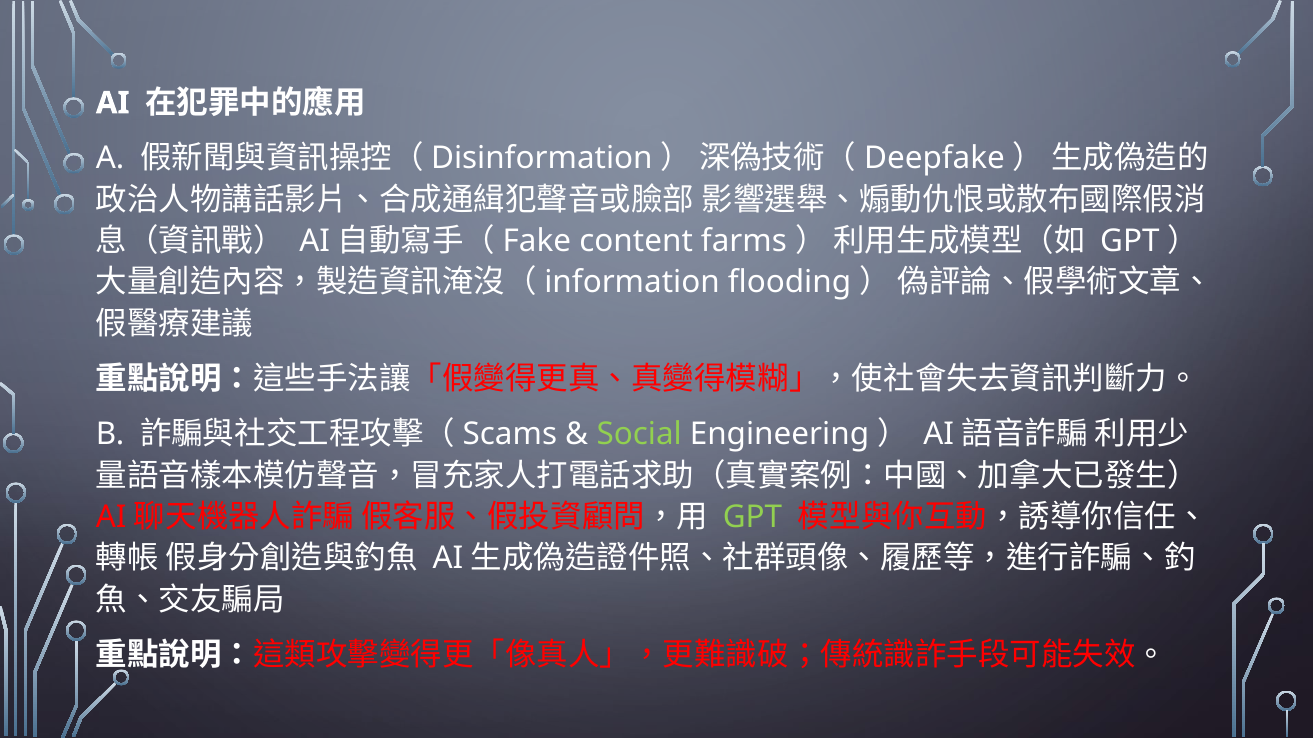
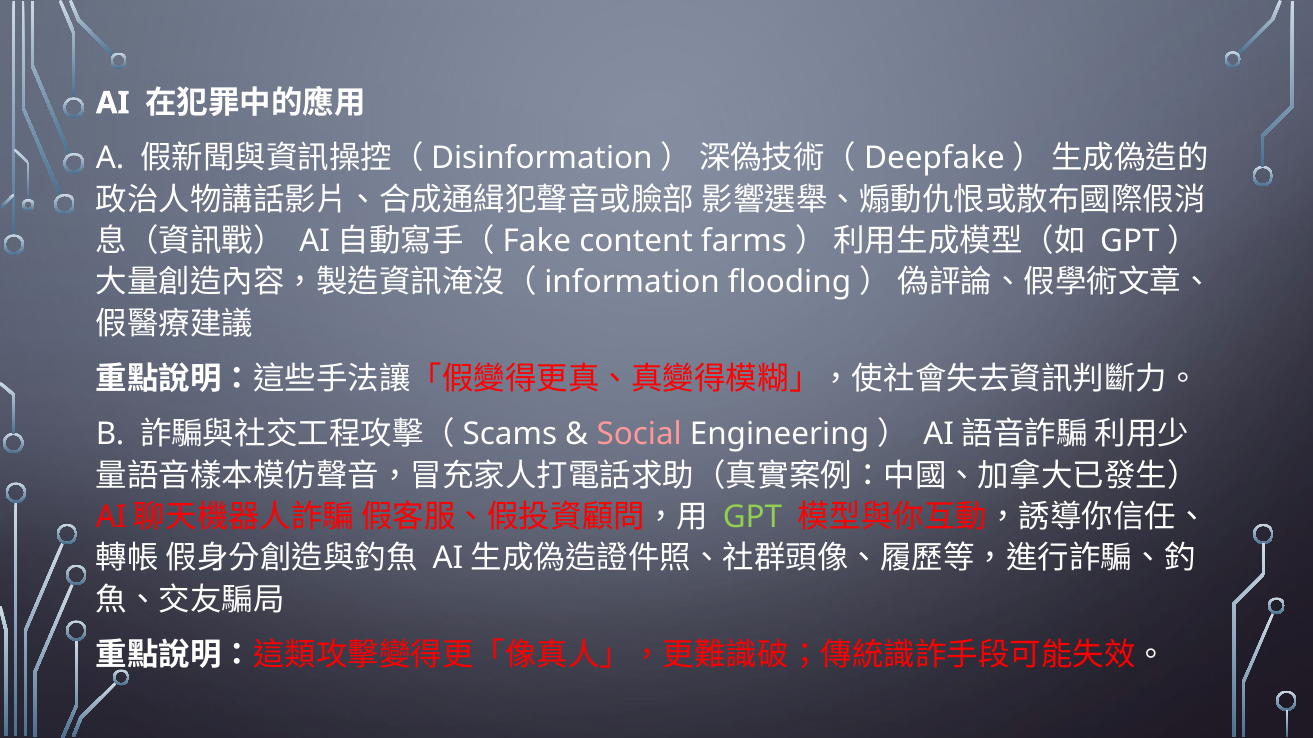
Social colour: light green -> pink (639, 435)
